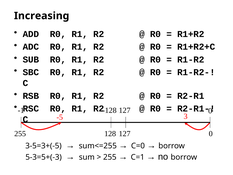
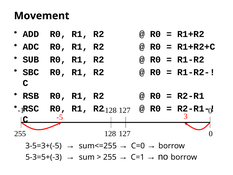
Increasing: Increasing -> Movement (42, 16)
